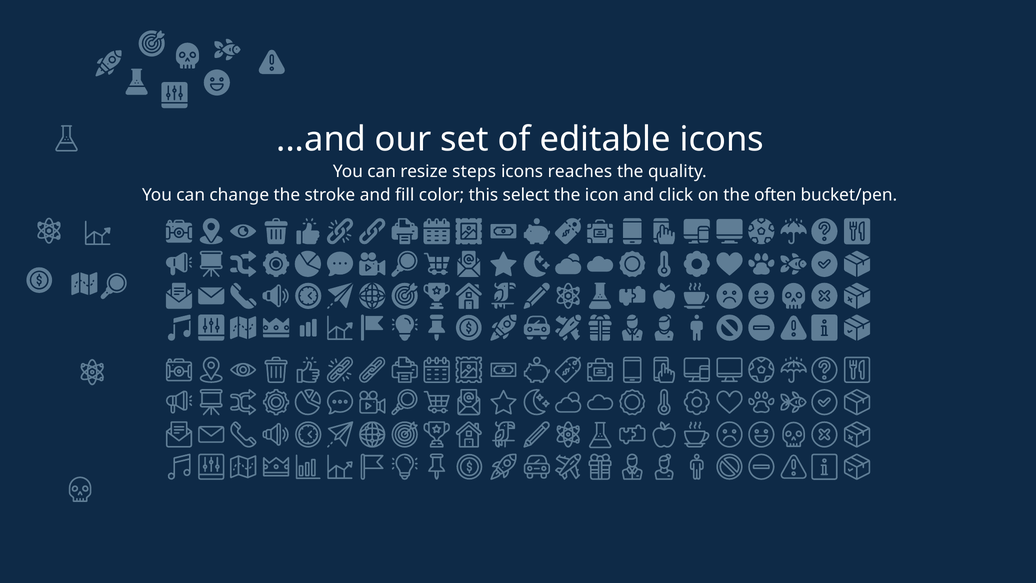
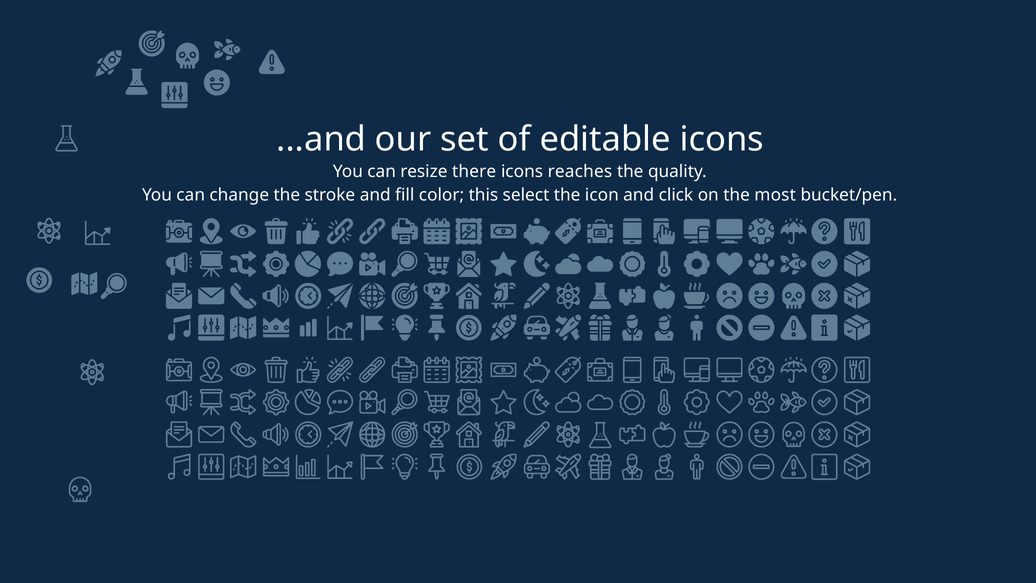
steps: steps -> there (474, 171)
often: often -> most (775, 195)
